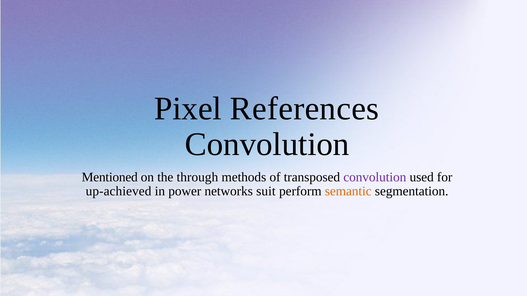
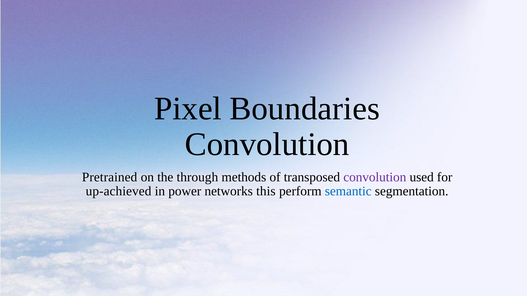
References: References -> Boundaries (305, 109)
Mentioned: Mentioned -> Pretrained (110, 177)
suit: suit -> this (266, 192)
semantic colour: orange -> blue (348, 192)
